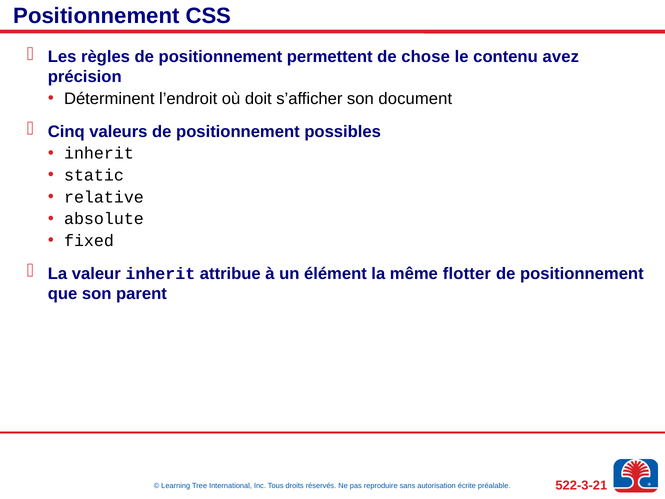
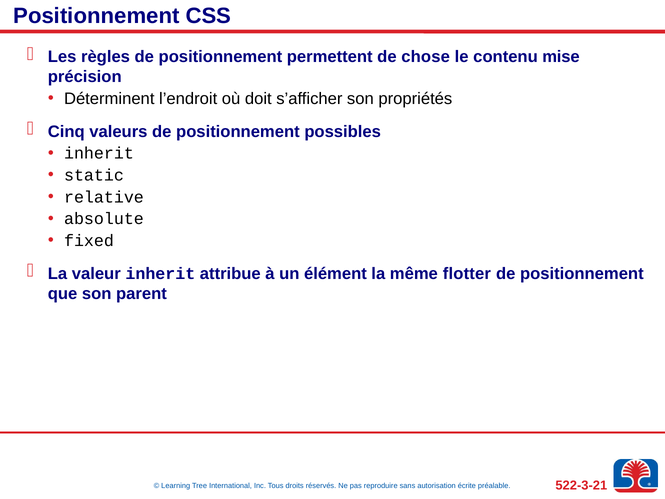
avez: avez -> mise (561, 57)
document: document -> propriétés (415, 99)
